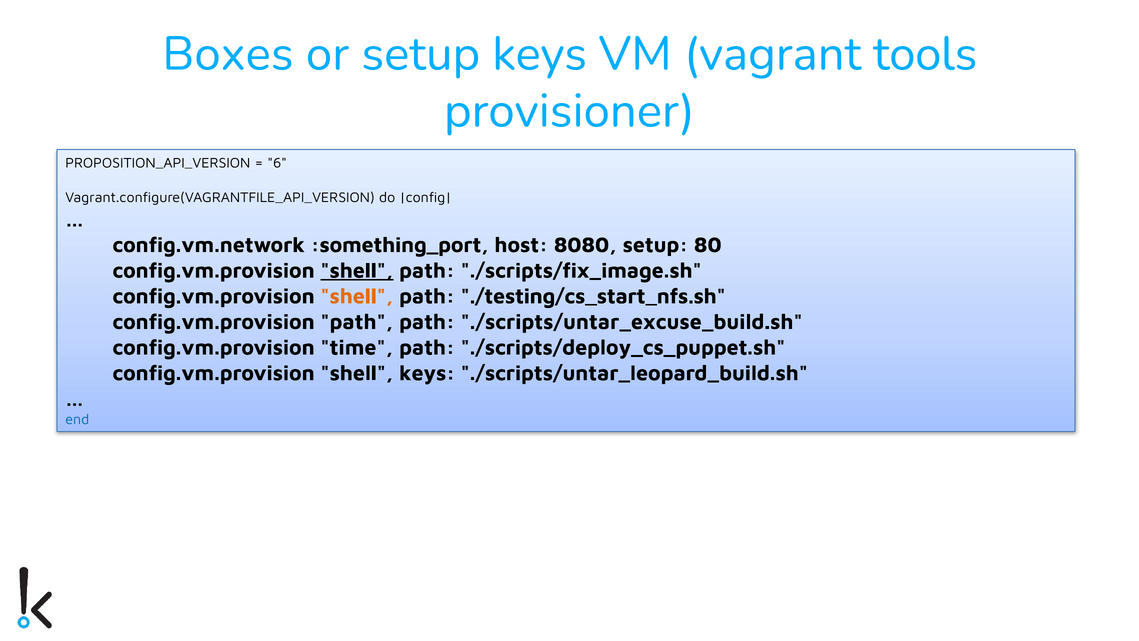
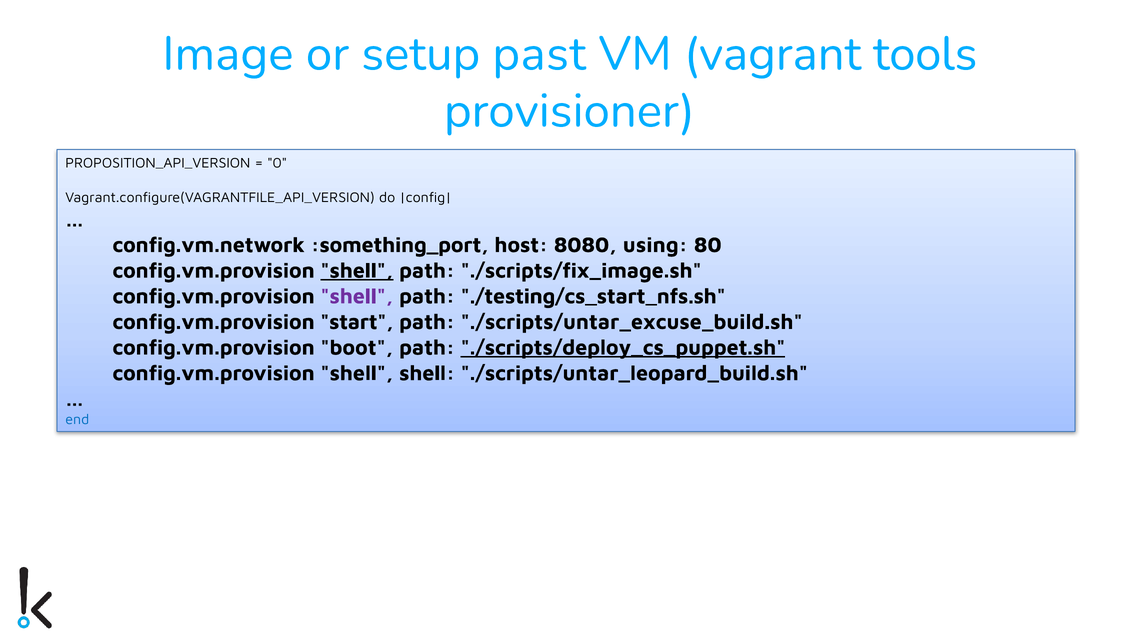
Boxes: Boxes -> Image (228, 54)
setup keys: keys -> past (539, 54)
6: 6 -> 0 (277, 163)
8080 setup: setup -> using (655, 245)
shell colour: orange -> purple (357, 296)
config.vm.provision path: path -> start (357, 322)
time: time -> boot (357, 347)
./scripts/deploy_cs_puppet.sh underline: none -> present (623, 347)
shell keys: keys -> shell (427, 373)
